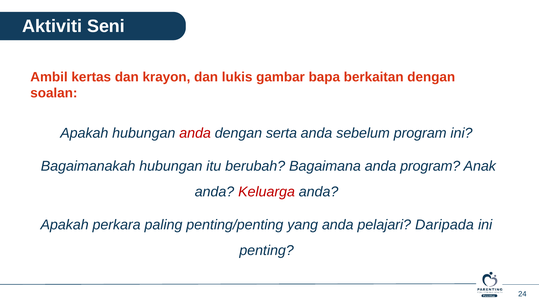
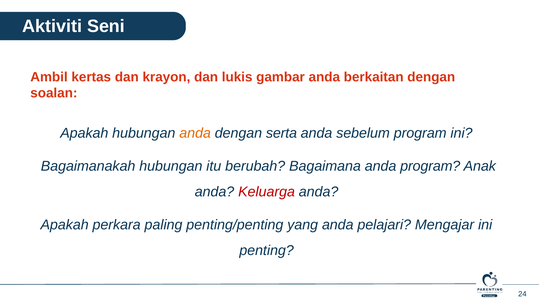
gambar bapa: bapa -> anda (324, 77)
anda colour: red -> orange (195, 133)
Daripada: Daripada -> Mengajar (445, 225)
